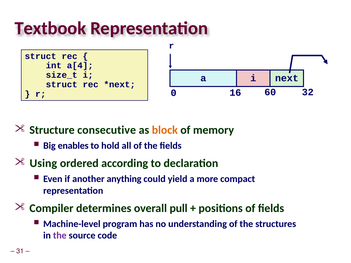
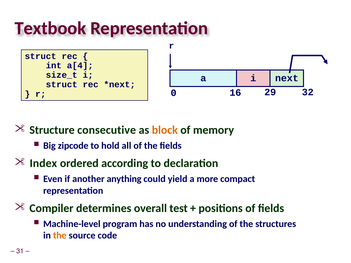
60: 60 -> 29 (270, 92)
enables: enables -> zipcode (73, 146)
Using: Using -> Index (43, 164)
pull: pull -> test (179, 209)
the colour: purple -> orange (60, 236)
